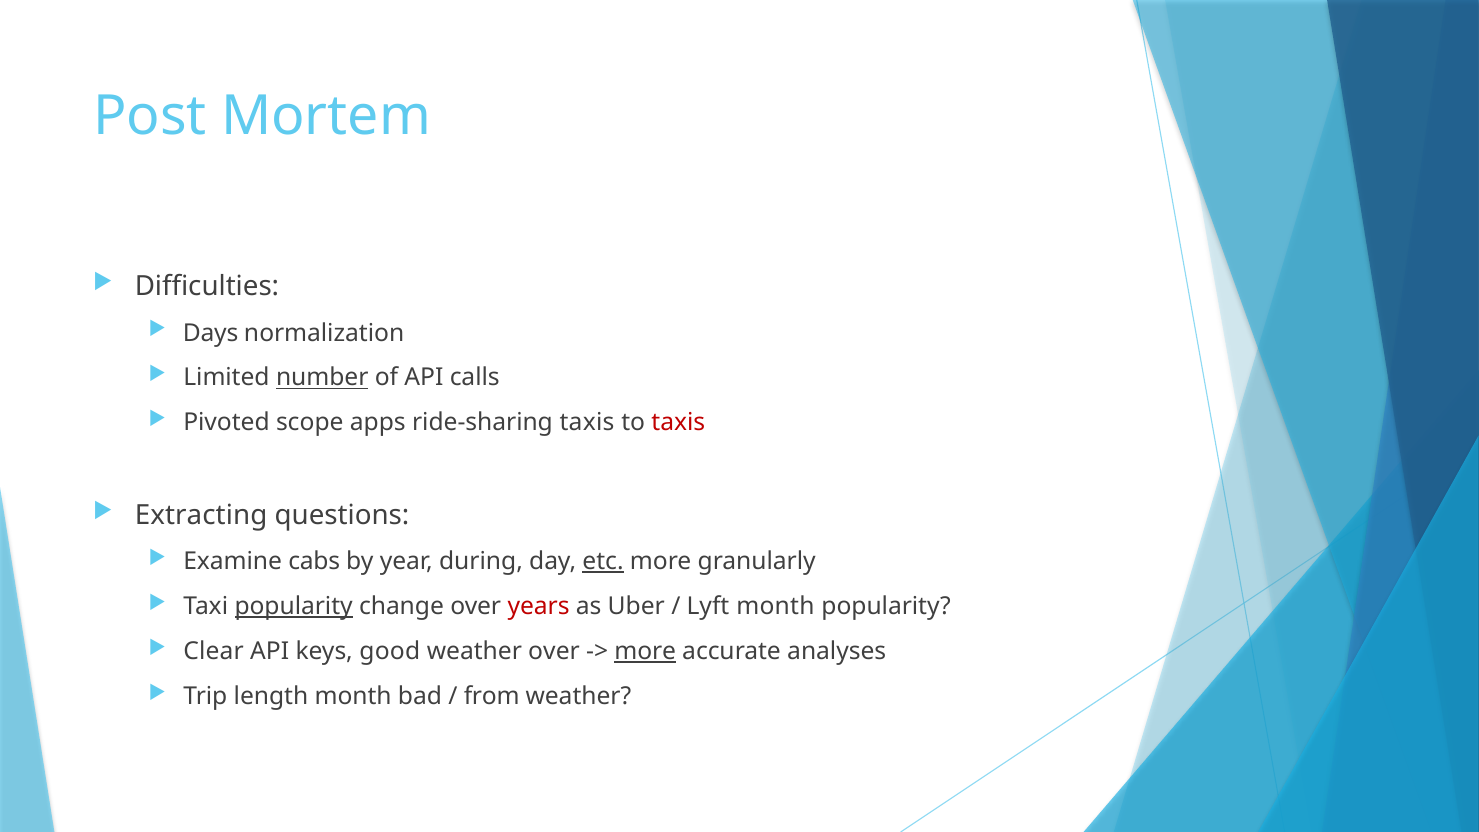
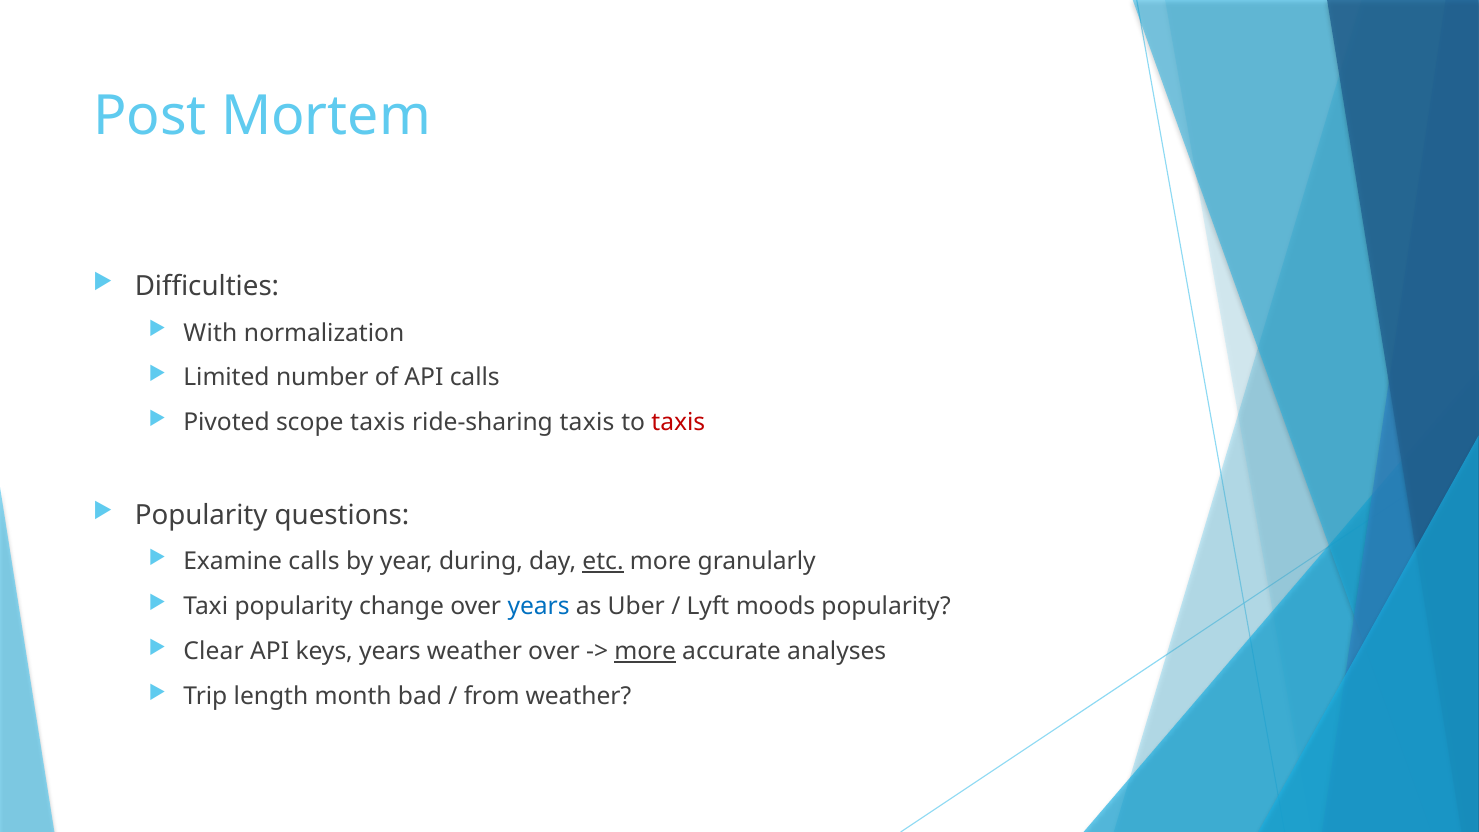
Days: Days -> With (210, 333)
number underline: present -> none (322, 378)
scope apps: apps -> taxis (378, 423)
Extracting: Extracting -> Popularity (201, 515)
Examine cabs: cabs -> calls (314, 561)
popularity underline: present -> none (294, 606)
years colour: red -> blue (539, 606)
Lyft month: month -> moods (776, 606)
keys good: good -> years (390, 651)
